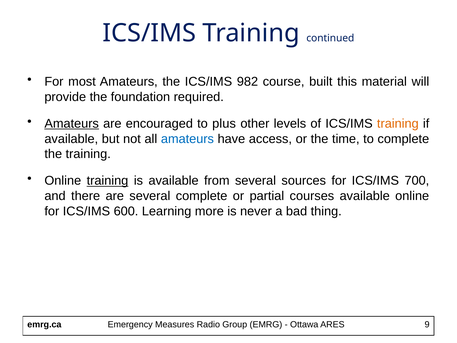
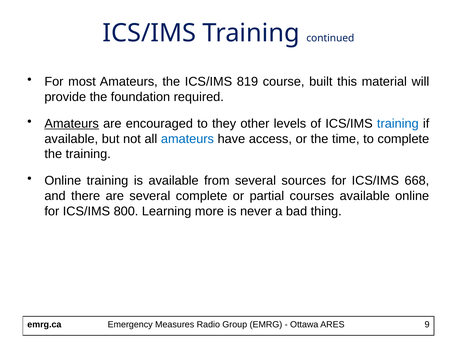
982: 982 -> 819 (247, 82)
plus: plus -> they (224, 123)
training colour: orange -> blue (398, 123)
training underline: present -> none (107, 181)
700: 700 -> 668 (417, 181)
600: 600 -> 800 (126, 211)
